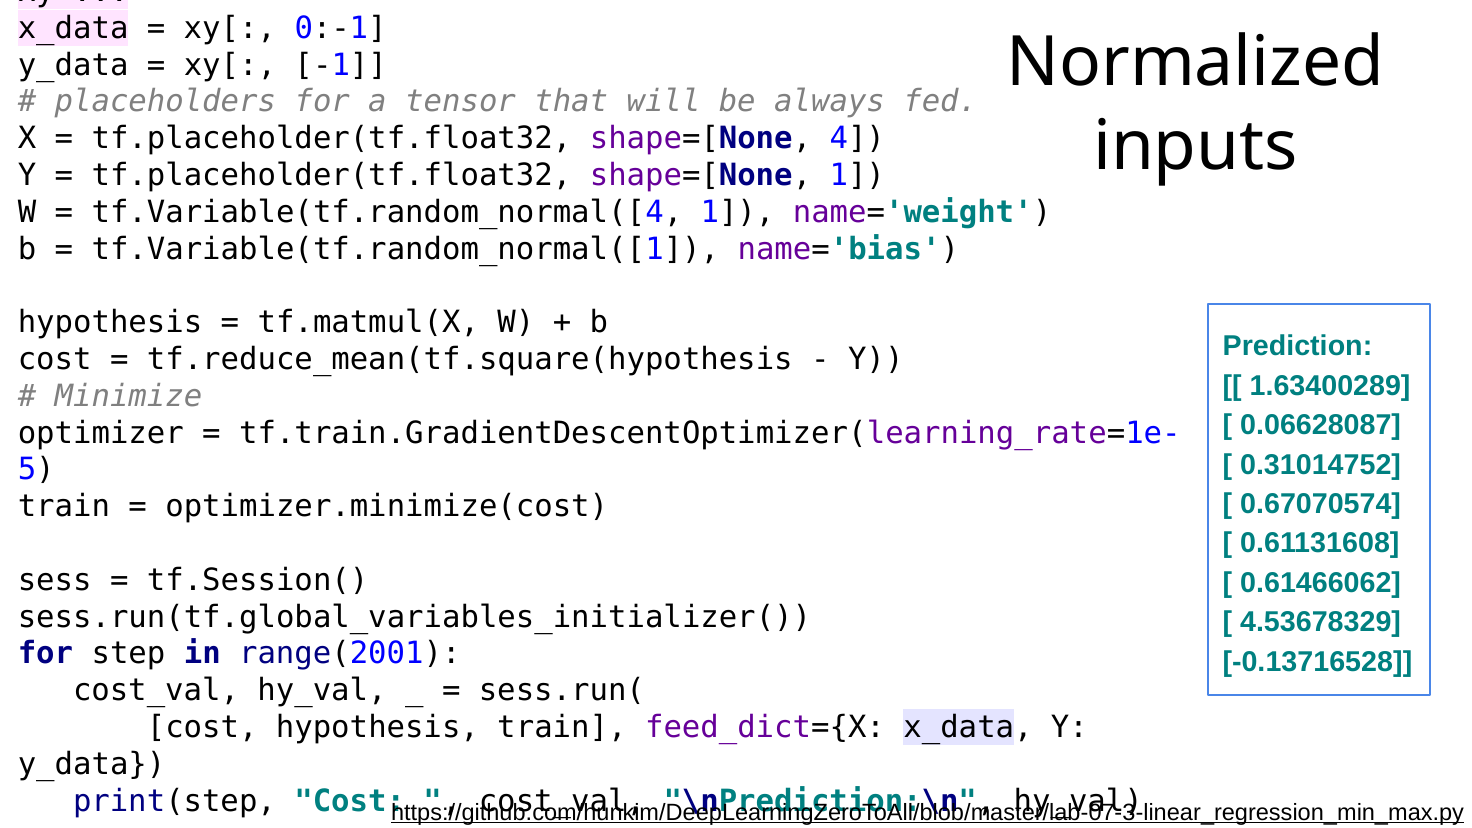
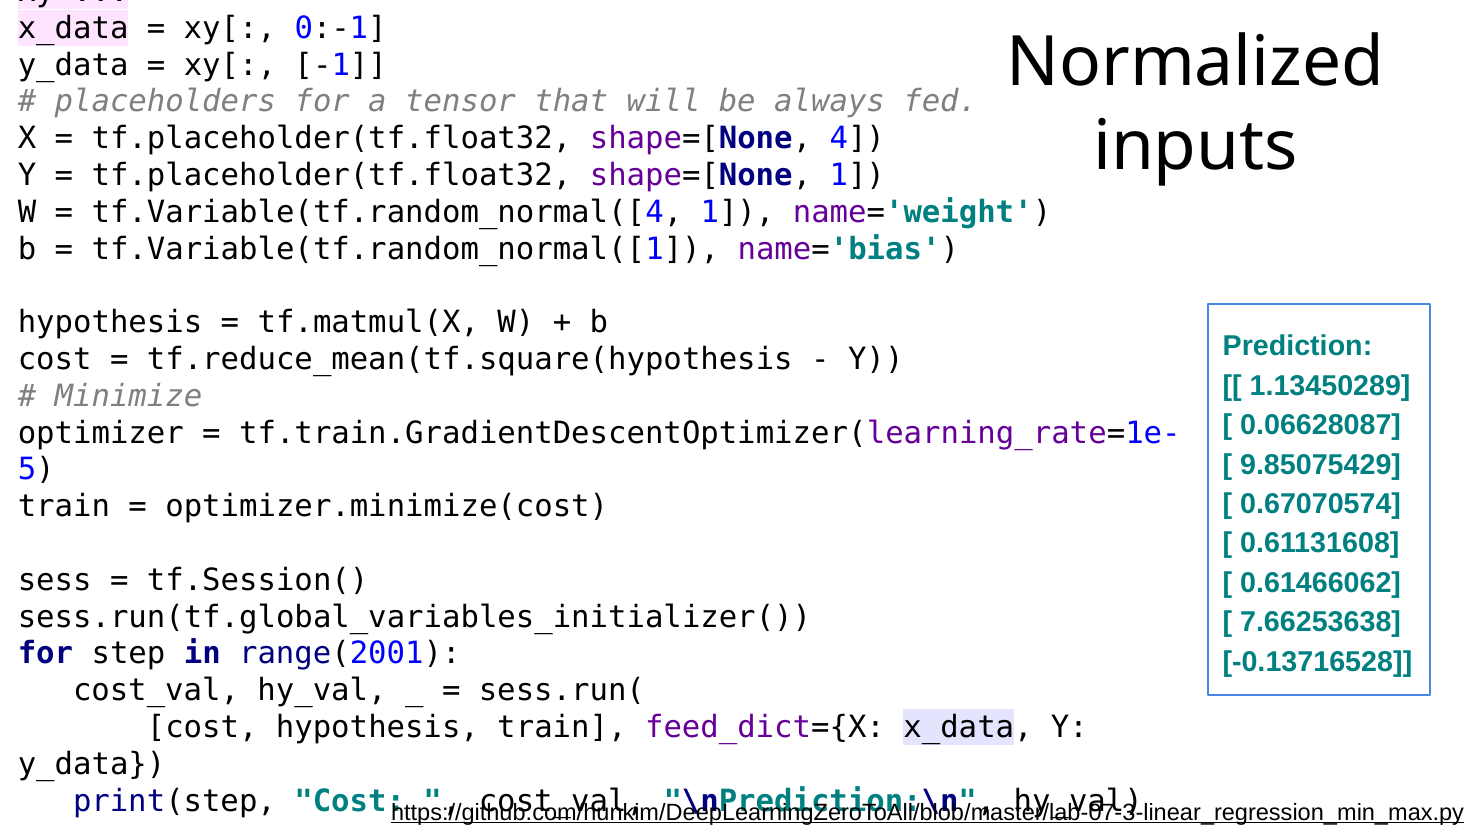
1.63400289: 1.63400289 -> 1.13450289 (1330, 386)
0.31014752: 0.31014752 -> 9.85075429 (1321, 465)
4.53678329: 4.53678329 -> 7.66253638 (1321, 622)
